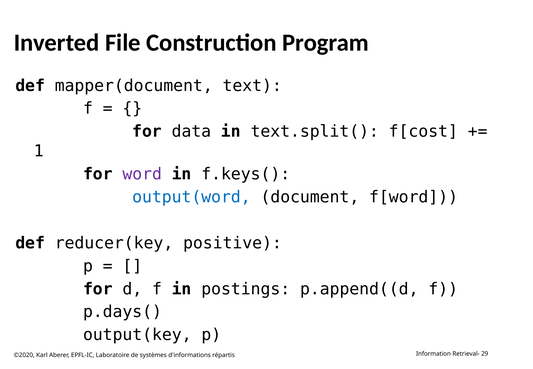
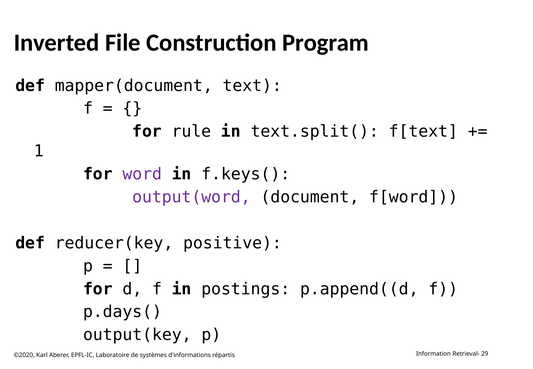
data: data -> rule (191, 132)
f[cost: f[cost -> f[text (423, 132)
output(word colour: blue -> purple (191, 197)
